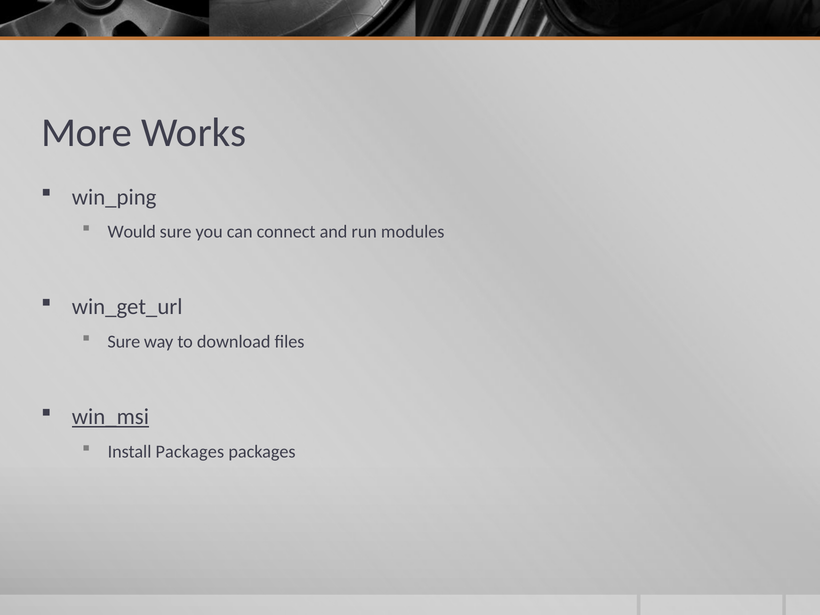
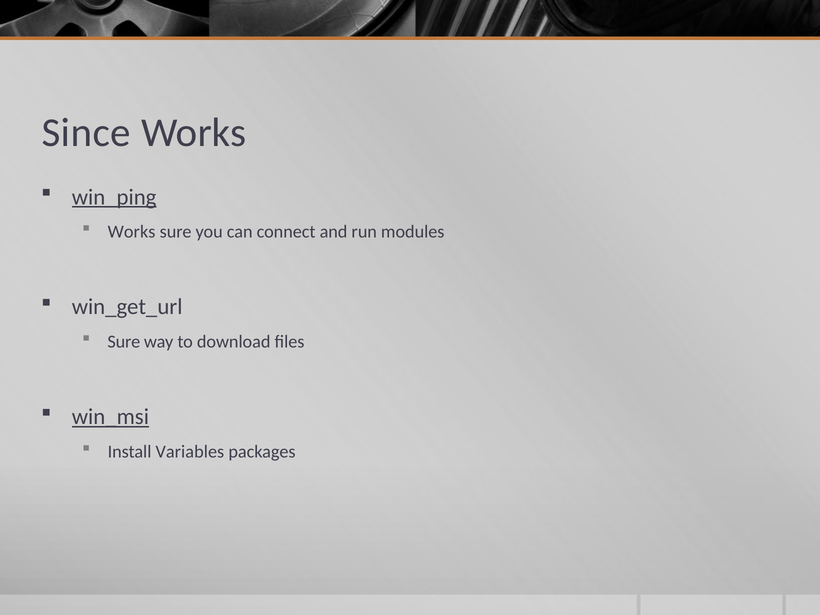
More: More -> Since (86, 133)
win_ping underline: none -> present (114, 197)
Would: Would -> Works (132, 232)
Install Packages: Packages -> Variables (190, 452)
